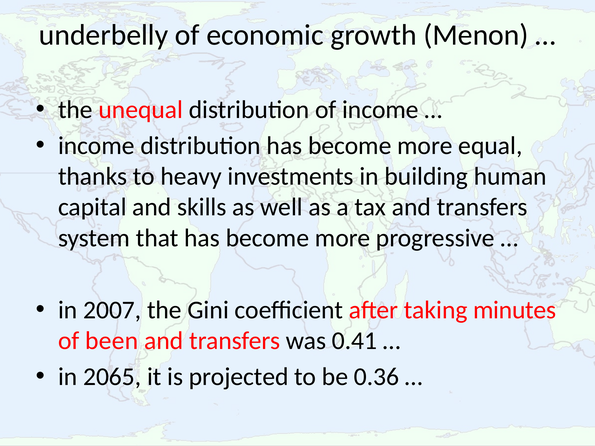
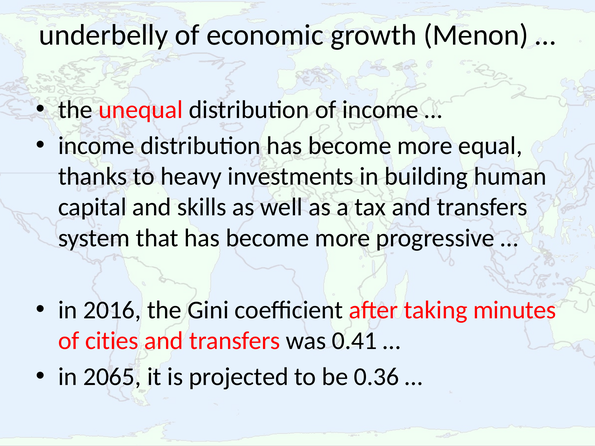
2007: 2007 -> 2016 (112, 310)
been: been -> cities (112, 341)
